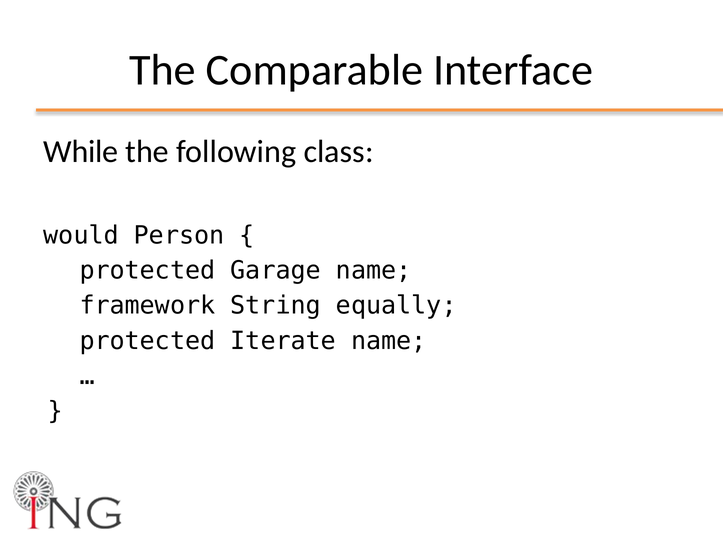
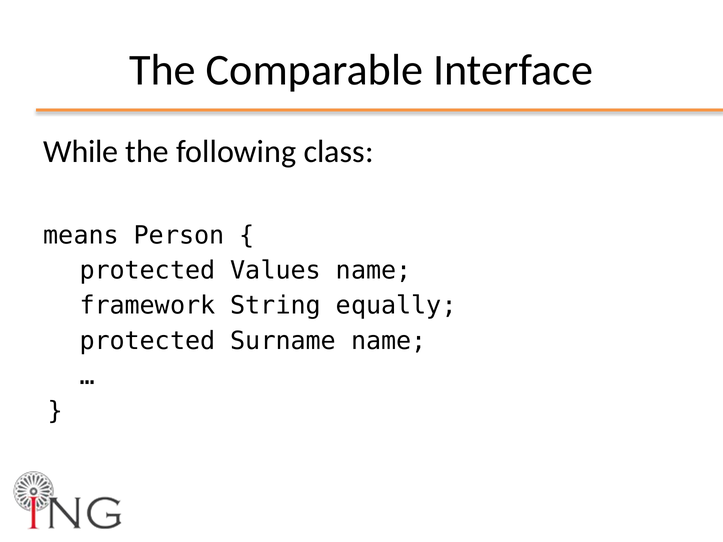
would: would -> means (81, 236)
Garage: Garage -> Values (276, 271)
Iterate: Iterate -> Surname (283, 341)
